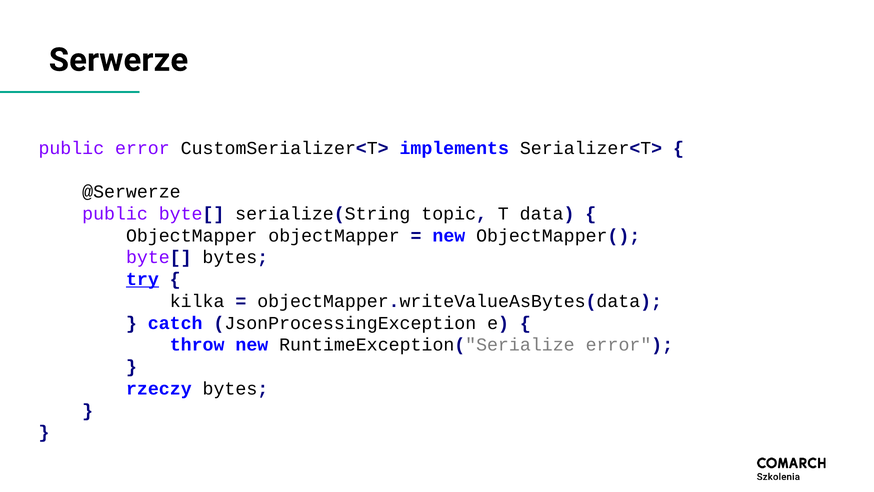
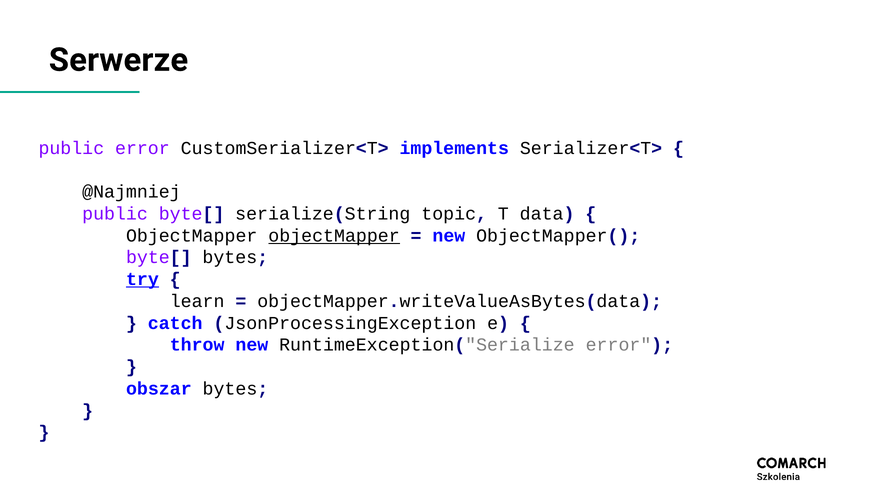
@Serwerze: @Serwerze -> @Najmniej (131, 192)
objectMapper underline: none -> present (334, 235)
kilka: kilka -> learn (197, 301)
rzeczy: rzeczy -> obszar (159, 388)
